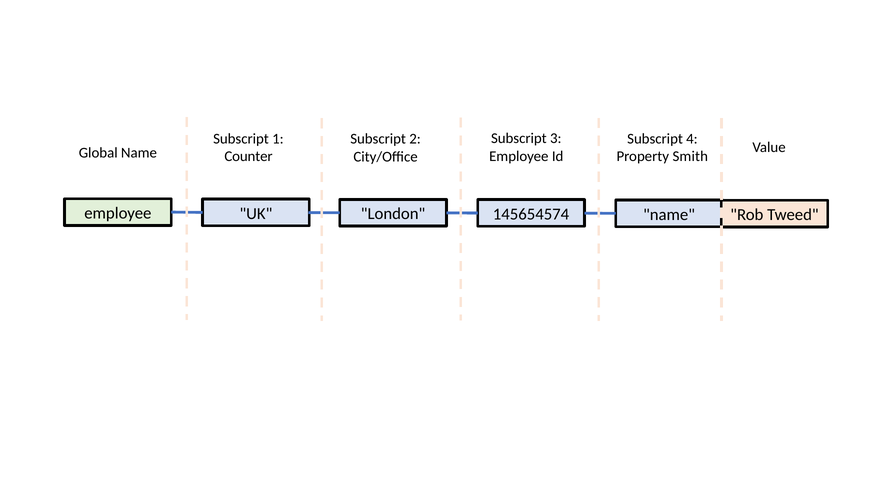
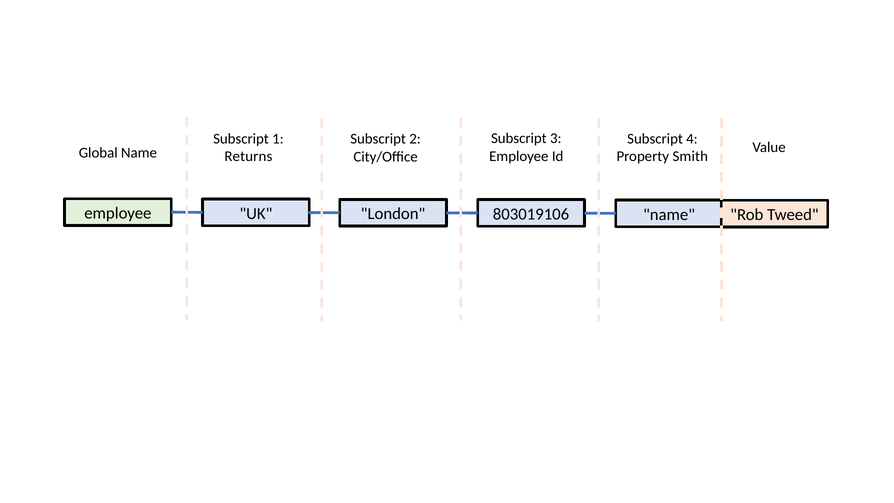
Counter: Counter -> Returns (248, 156)
145654574: 145654574 -> 803019106 (531, 214)
